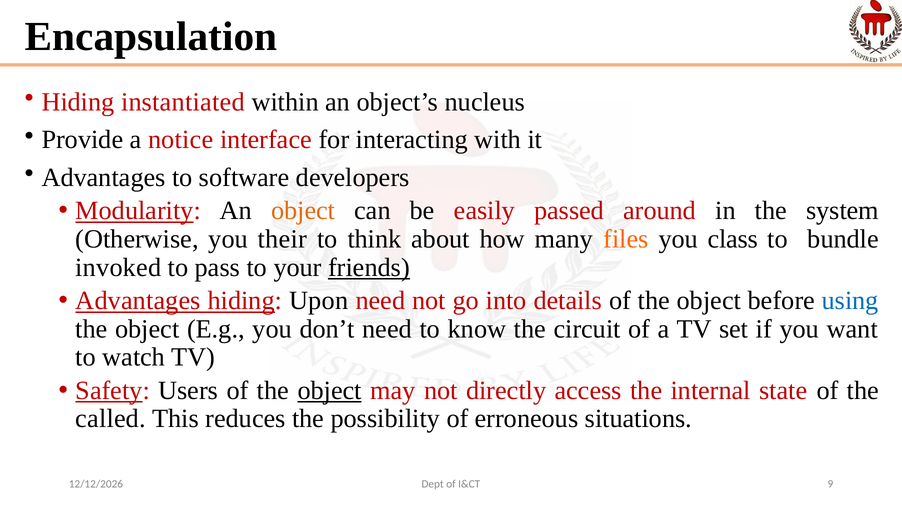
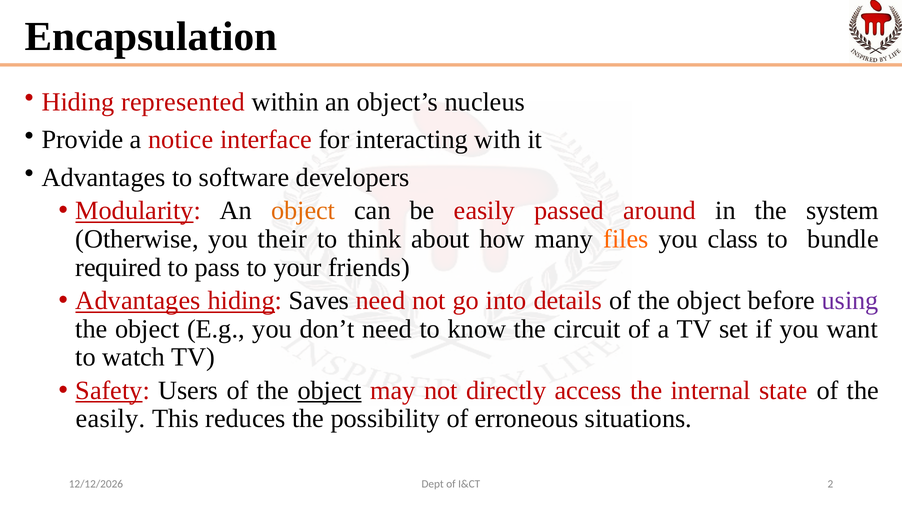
instantiated: instantiated -> represented (183, 102)
invoked: invoked -> required (119, 268)
friends underline: present -> none (369, 268)
Upon: Upon -> Saves (319, 301)
using colour: blue -> purple (850, 301)
called: called -> easily (111, 419)
9: 9 -> 2 (830, 484)
